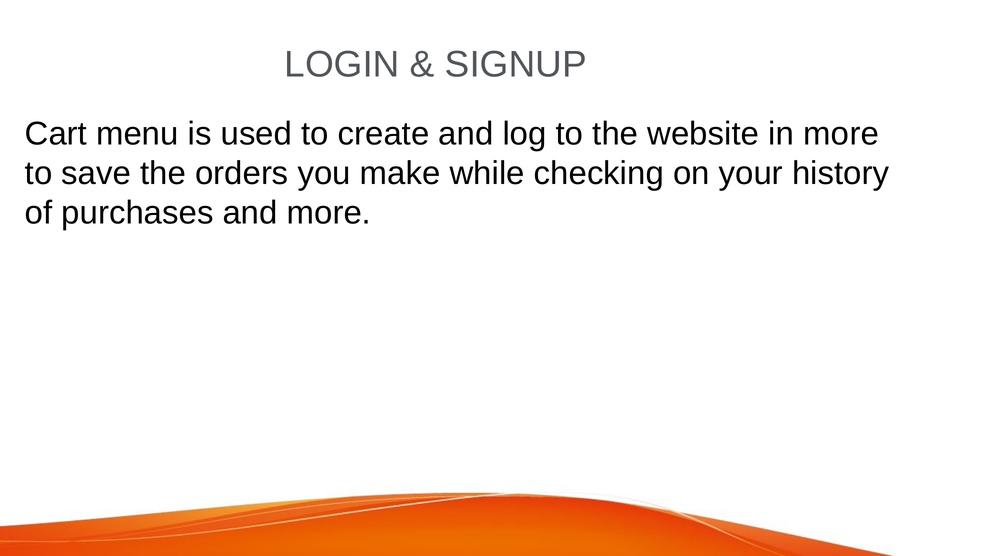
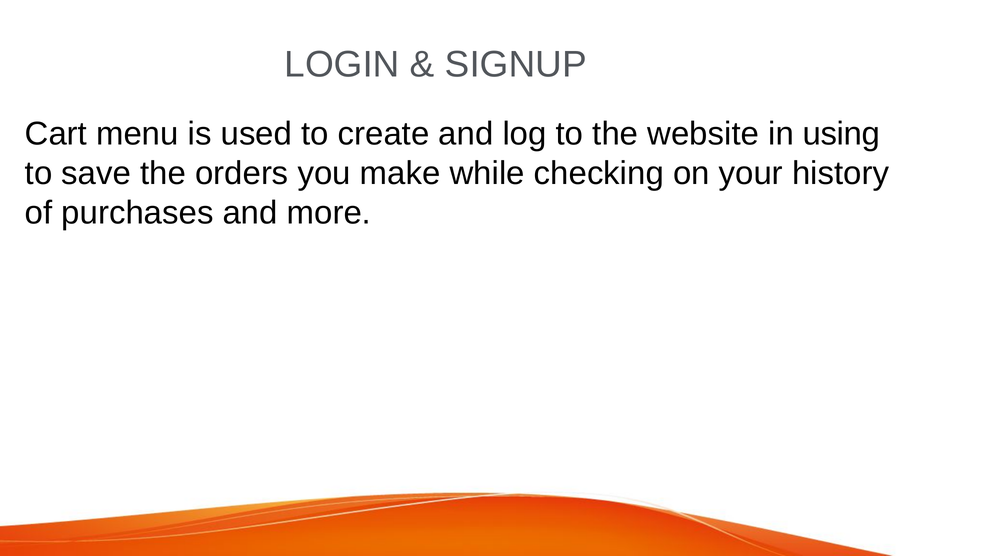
in more: more -> using (842, 134)
